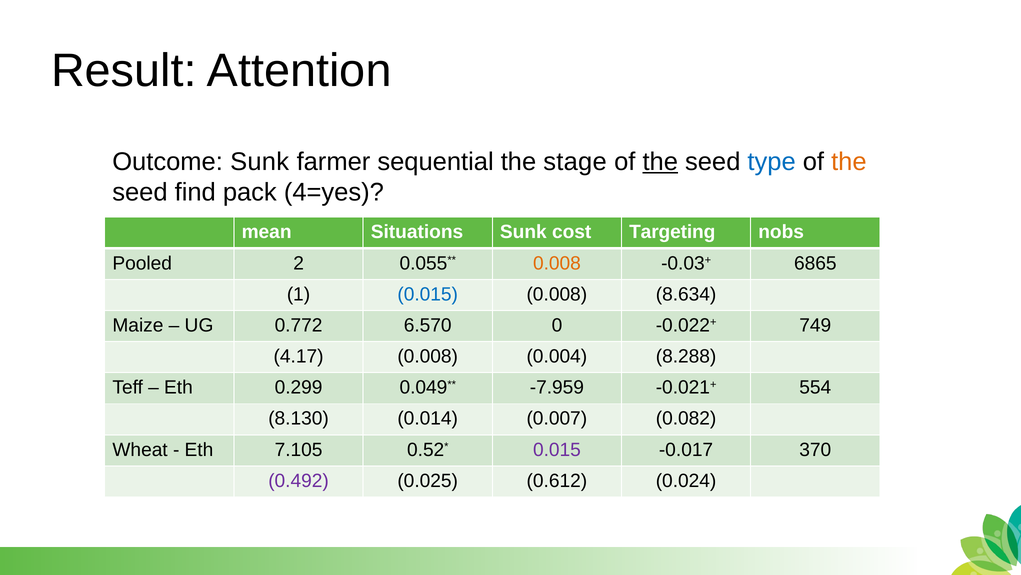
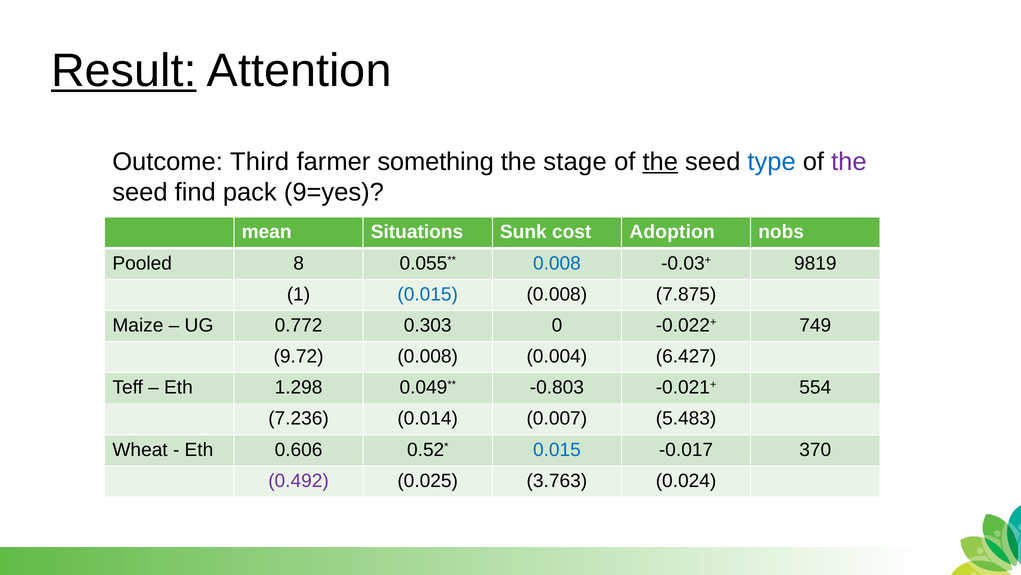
Result underline: none -> present (124, 71)
Outcome Sunk: Sunk -> Third (260, 162)
sequential: sequential -> something (436, 162)
the colour: orange -> purple (849, 162)
4=yes: 4=yes -> 9=yes (334, 192)
Targeting: Targeting -> Adoption (672, 232)
2: 2 -> 8 (299, 263)
0.008 colour: orange -> blue (557, 263)
6865: 6865 -> 9819 (815, 263)
8.634: 8.634 -> 7.875 (686, 294)
6.570: 6.570 -> 0.303 (428, 325)
4.17: 4.17 -> 9.72 (299, 356)
8.288: 8.288 -> 6.427 (686, 356)
0.299: 0.299 -> 1.298 (299, 387)
-7.959: -7.959 -> -0.803 (557, 387)
8.130: 8.130 -> 7.236 (299, 418)
0.082: 0.082 -> 5.483 (686, 418)
7.105: 7.105 -> 0.606 (299, 449)
0.015 colour: purple -> blue (557, 449)
0.612: 0.612 -> 3.763 (557, 480)
